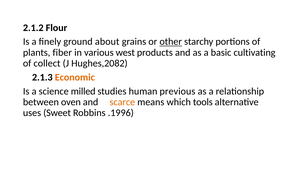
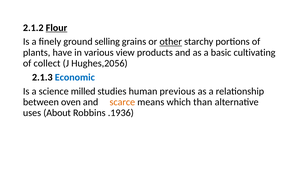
Flour underline: none -> present (56, 28)
about: about -> selling (107, 42)
fiber: fiber -> have (62, 53)
west: west -> view (125, 53)
Hughes,2082: Hughes,2082 -> Hughes,2056 (99, 63)
Economic colour: orange -> blue (75, 77)
tools: tools -> than (203, 102)
Sweet: Sweet -> About (57, 113)
.1996: .1996 -> .1936 (121, 113)
